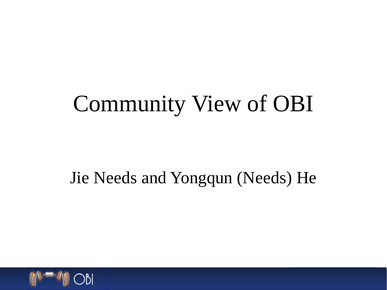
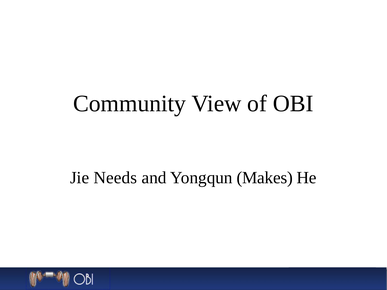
Yongqun Needs: Needs -> Makes (265, 178)
